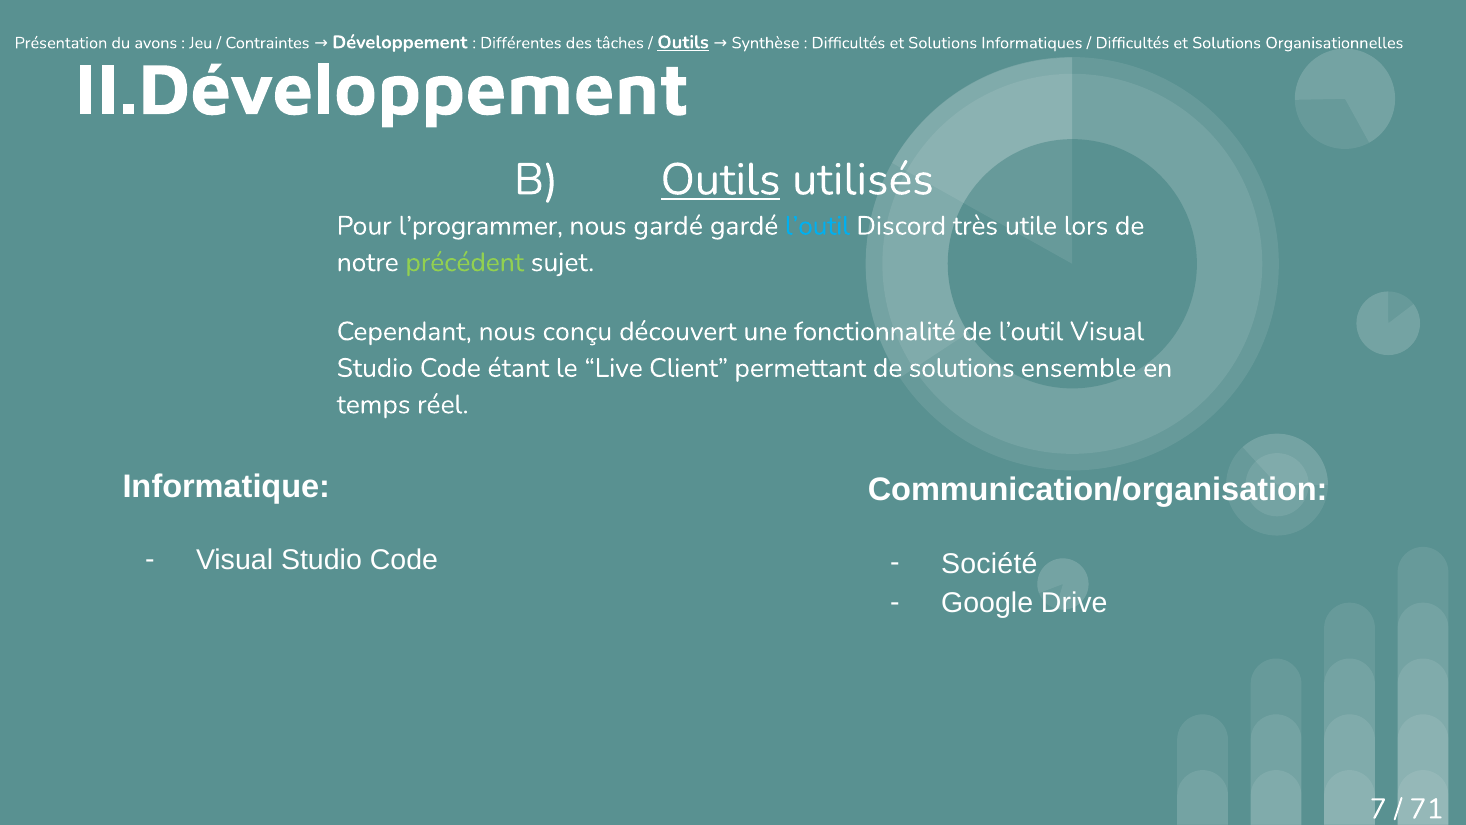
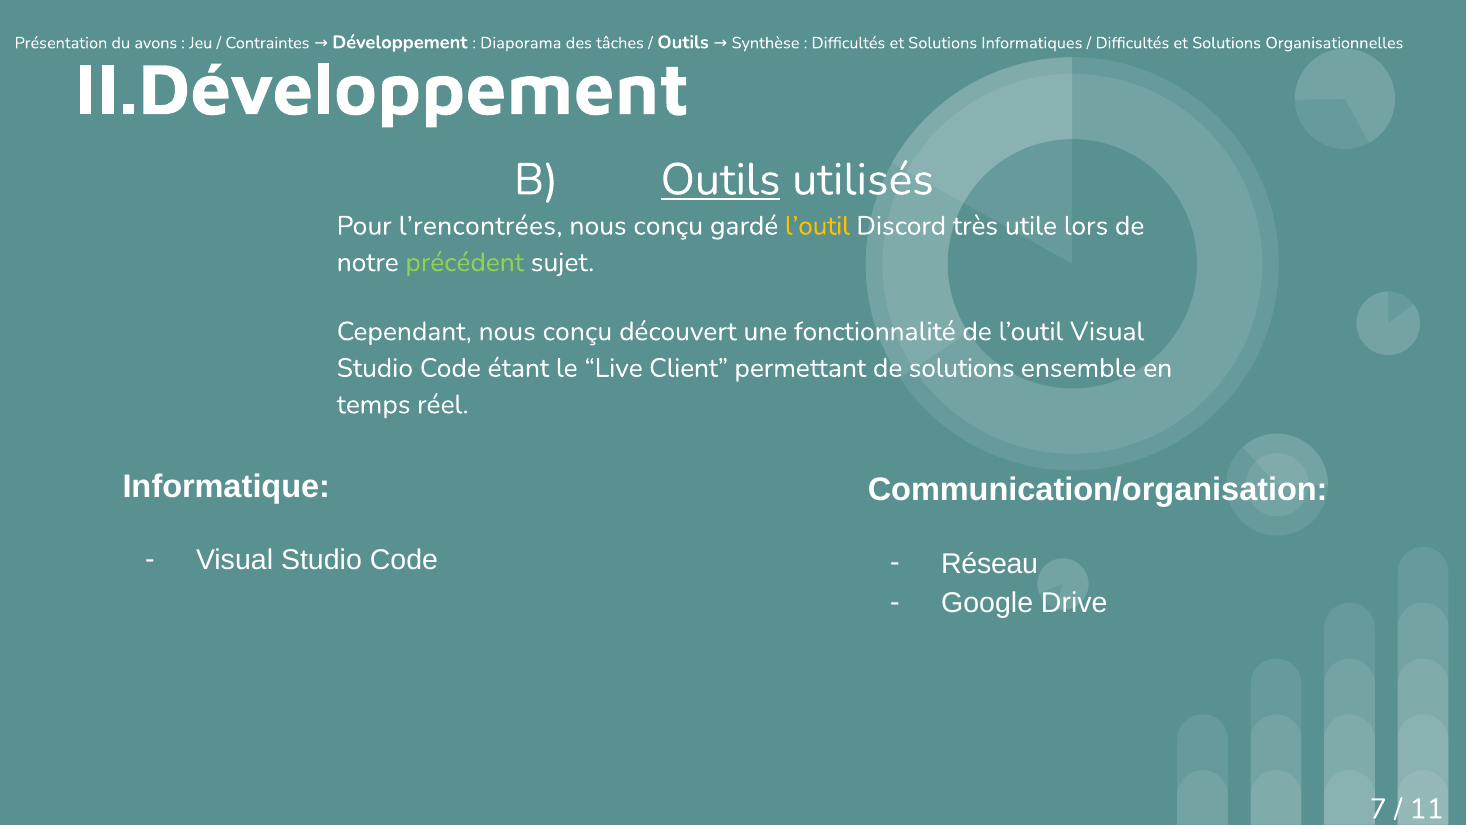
Différentes: Différentes -> Diaporama (521, 43)
Outils underline: present -> none (683, 42)
l’programmer: l’programmer -> l’rencontrées (481, 226)
gardé: gardé -> conçu (668, 226)
l’outil colour: light blue -> yellow (817, 226)
Société: Société -> Réseau (990, 564)
71: 71 -> 11 (1427, 809)
